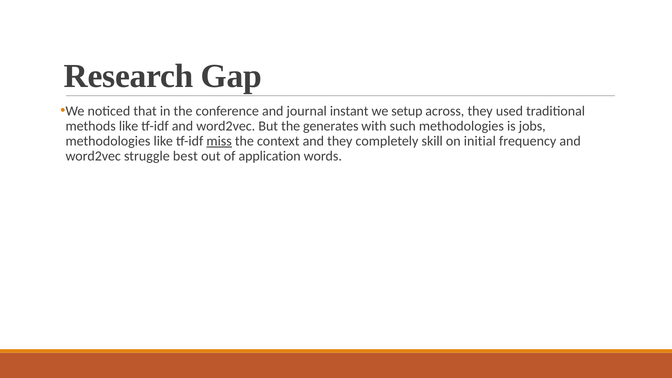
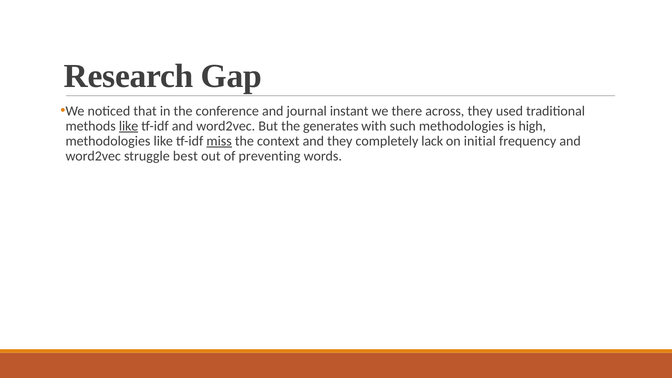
setup: setup -> there (407, 111)
like underline: none -> present (129, 126)
jobs: jobs -> high (532, 126)
skill: skill -> lack (432, 141)
application: application -> preventing (270, 156)
